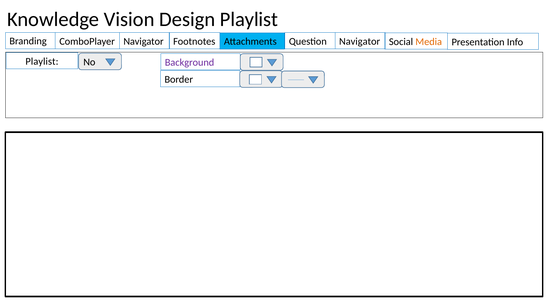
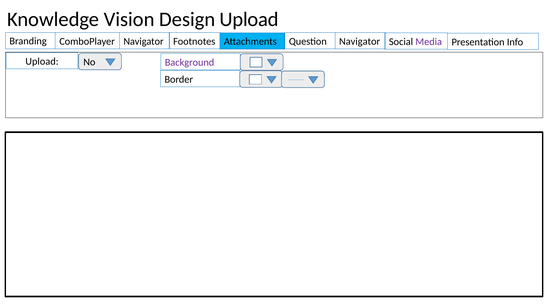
Design Playlist: Playlist -> Upload (249, 19)
Media colour: orange -> purple (429, 42)
Playlist: Playlist -> Upload (42, 61)
